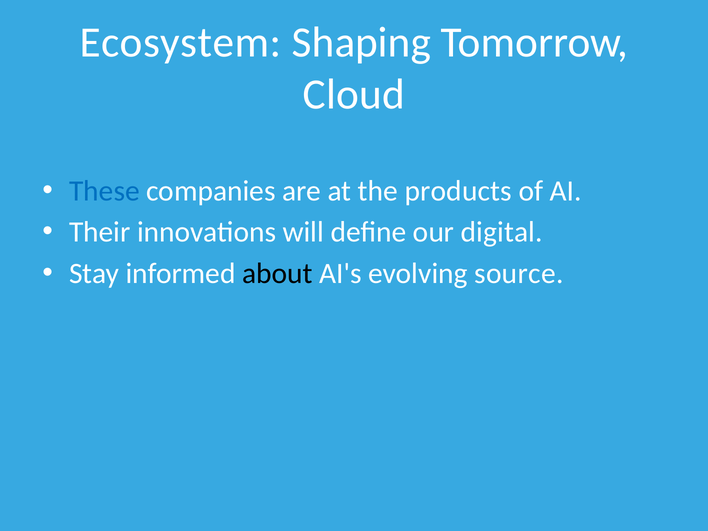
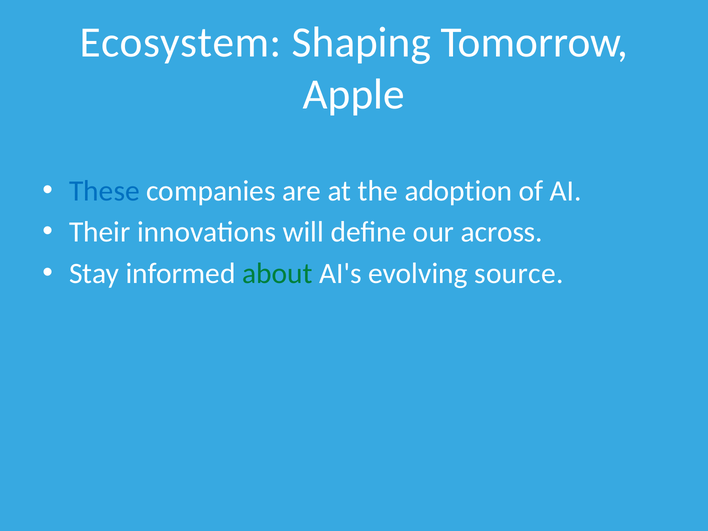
Cloud: Cloud -> Apple (354, 94)
products: products -> adoption (458, 191)
digital: digital -> across (502, 232)
about colour: black -> green (277, 273)
